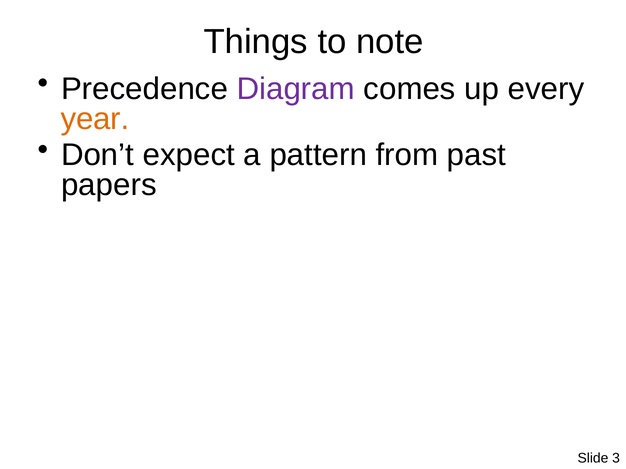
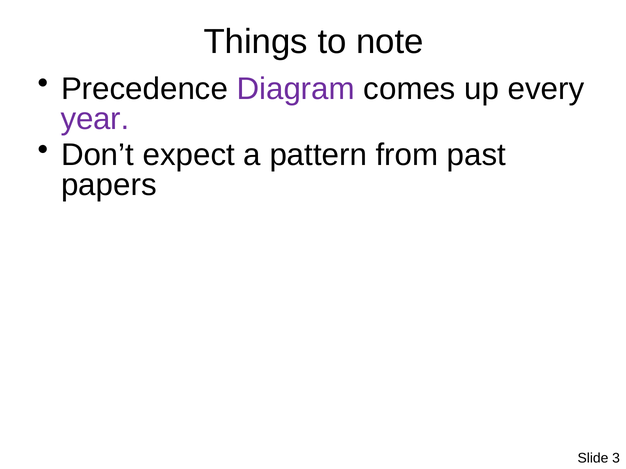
year colour: orange -> purple (95, 119)
